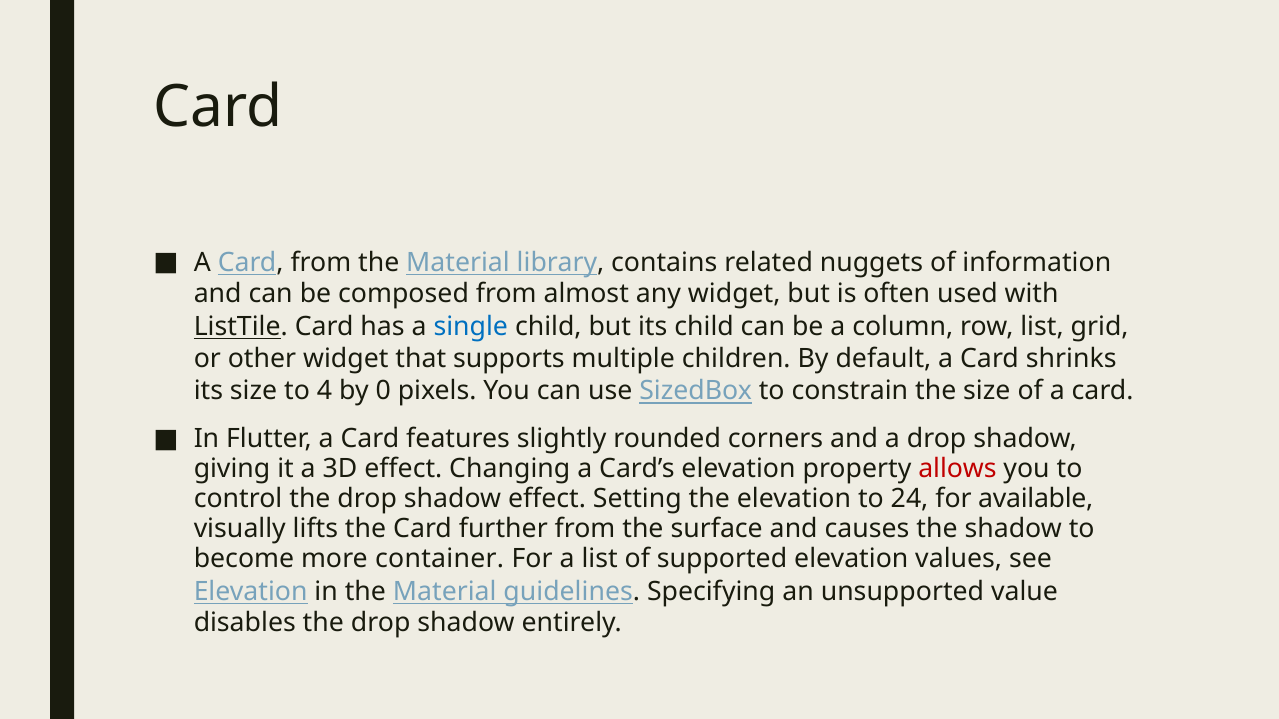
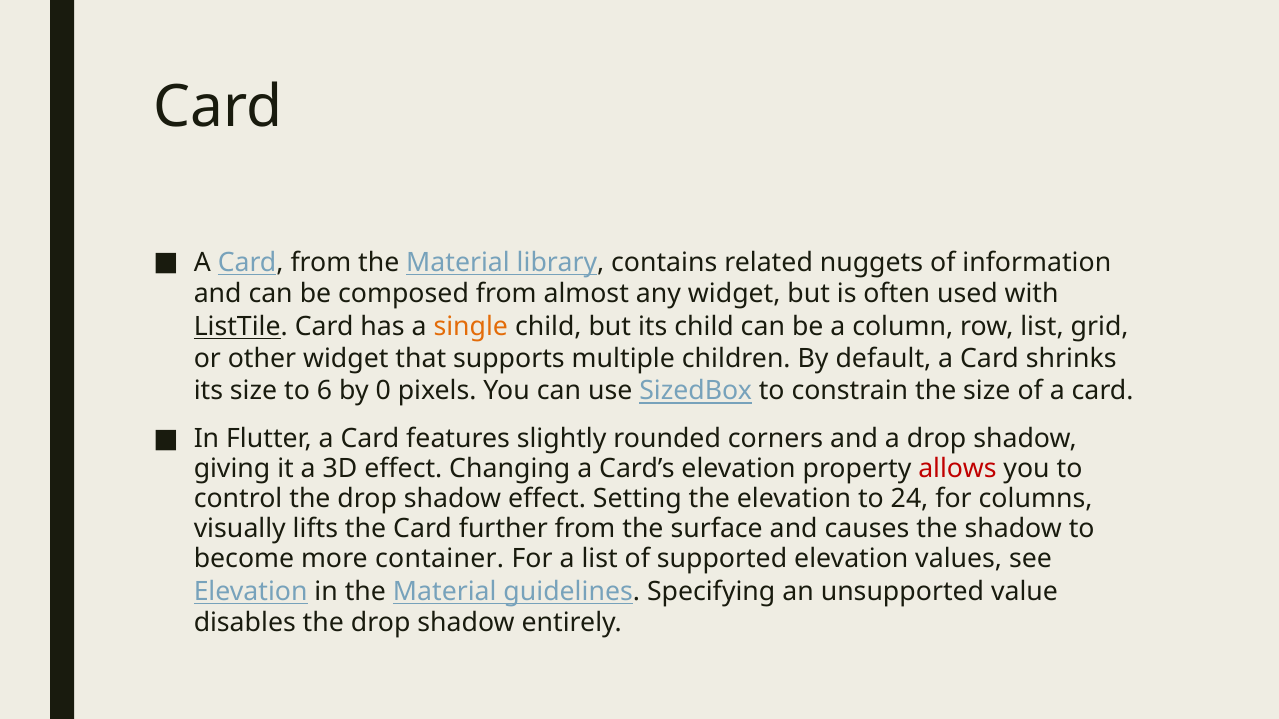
single colour: blue -> orange (471, 327)
4: 4 -> 6 (325, 391)
available: available -> columns (1036, 499)
